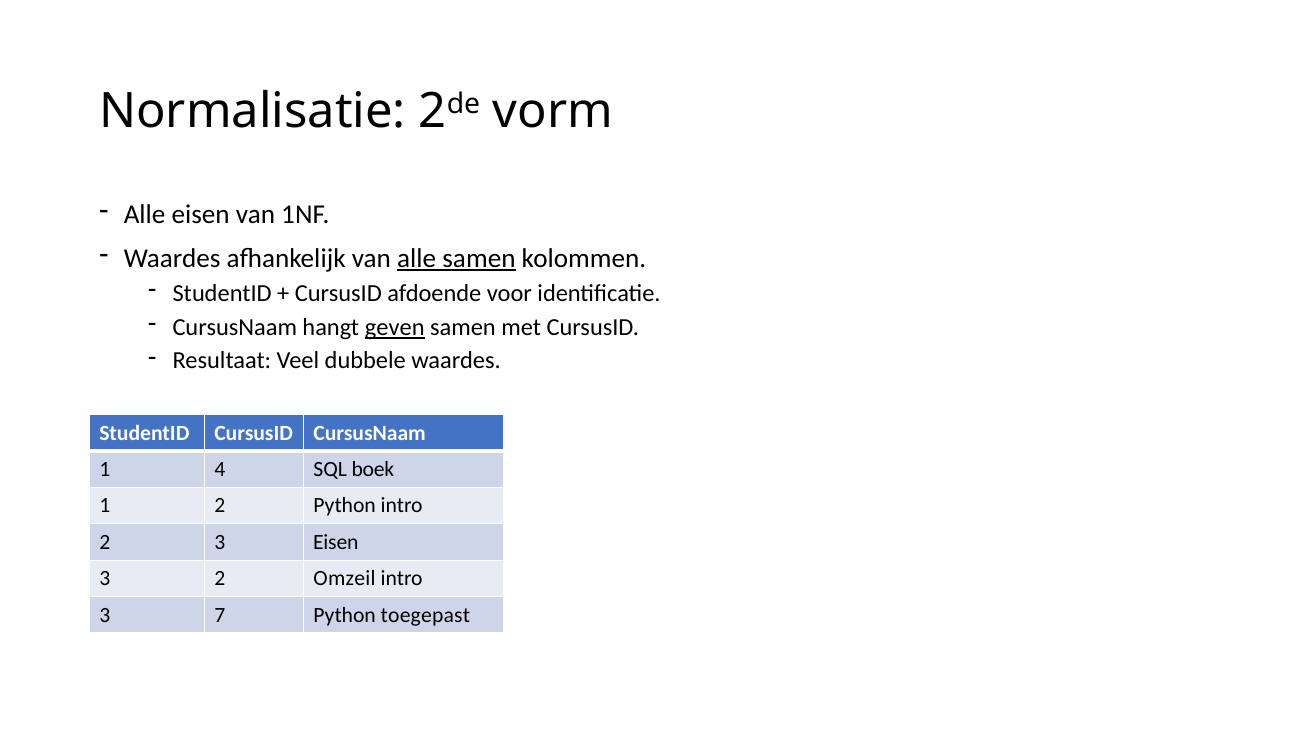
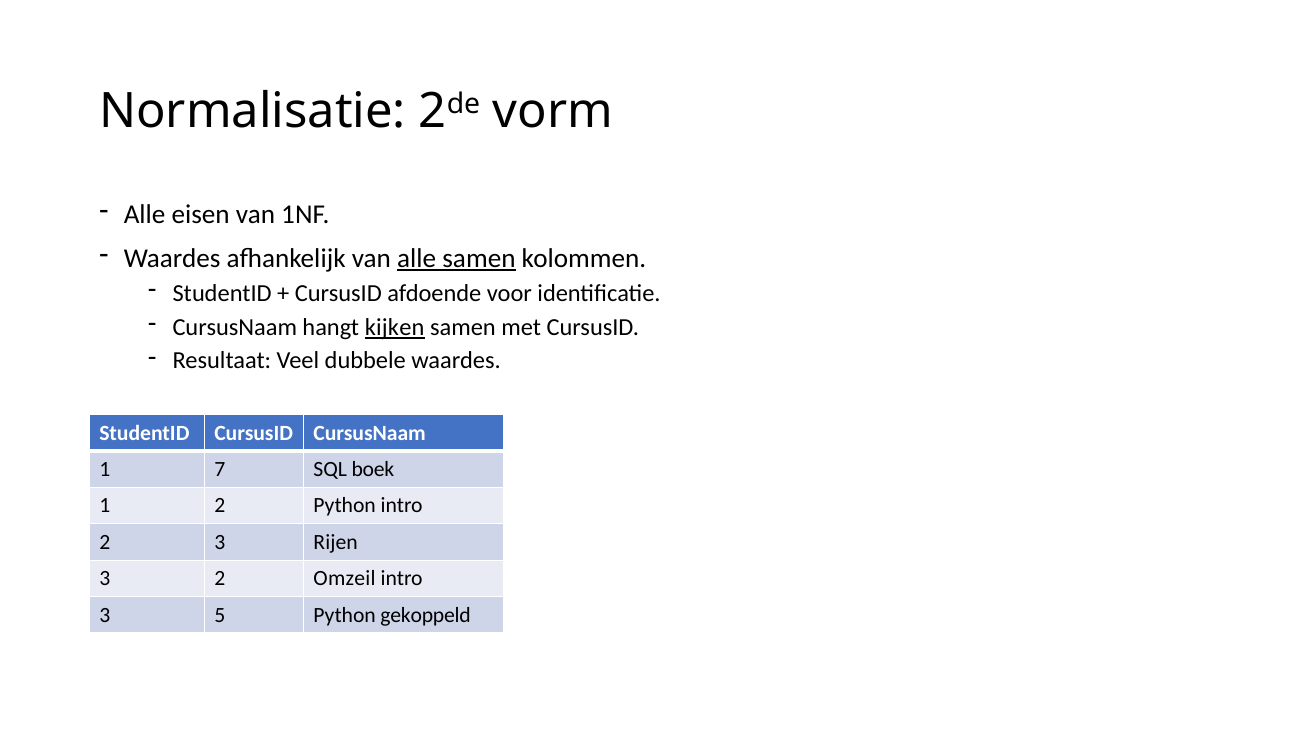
geven: geven -> kijken (395, 327)
4: 4 -> 7 (220, 469)
3 Eisen: Eisen -> Rijen (336, 542)
7: 7 -> 5 (220, 615)
toegepast: toegepast -> gekoppeld (426, 615)
